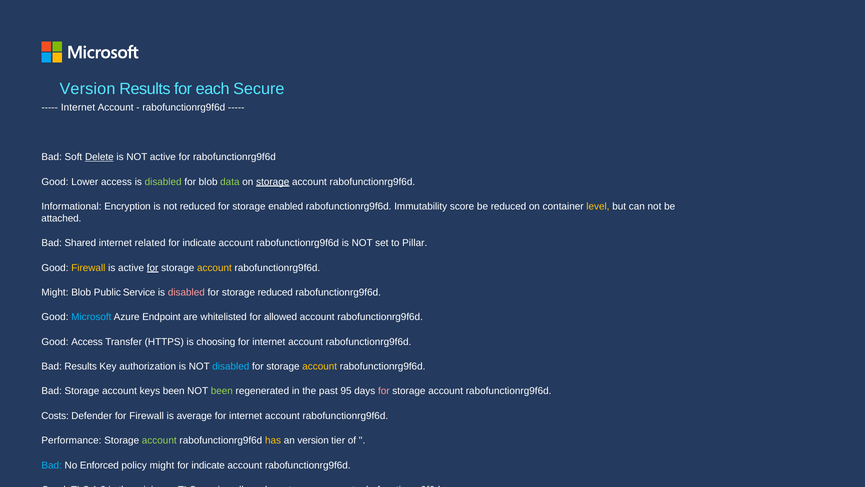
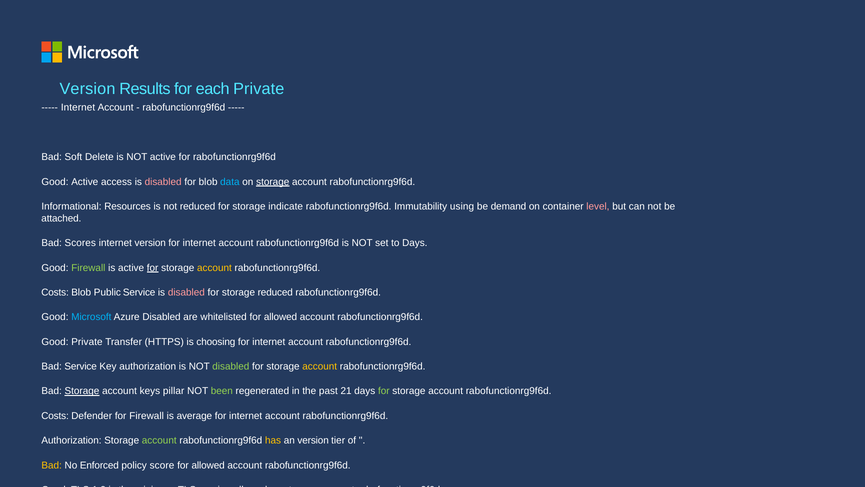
each Secure: Secure -> Private (259, 89)
Delete underline: present -> none (99, 157)
Good Lower: Lower -> Active (85, 182)
disabled colour: light green -> pink (163, 182)
data colour: light green -> light blue (230, 182)
Informational Encryption: Encryption -> Resources (128, 206)
storage enabled: enabled -> indicate (286, 206)
Immutability score: score -> using (462, 206)
be reduced: reduced -> demand (508, 206)
level colour: yellow -> pink (598, 206)
Shared: Shared -> Scores (80, 243)
internet related: related -> version (150, 243)
indicate: indicate -> internet (199, 243)
to Pillar: Pillar -> Days (415, 243)
Firewall colour: yellow -> light green (88, 267)
Might: Might -> Costs (55, 292)
Azure Endpoint: Endpoint -> Disabled (162, 317)
Good Access: Access -> Private (87, 342)
Bad Results: Results -> Service (81, 366)
disabled colour: light blue -> light green (231, 366)
Storage underline: none -> present (82, 391)
keys been: been -> pillar (174, 391)
95: 95 -> 21 (346, 391)
for colour: pink -> light green (384, 391)
Performance: Performance -> Authorization (72, 440)
Bad colour: light blue -> yellow (52, 465)
policy might: might -> score (162, 465)
indicate: indicate -> allowed (208, 465)
